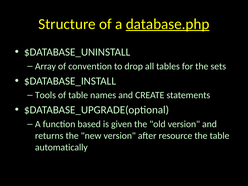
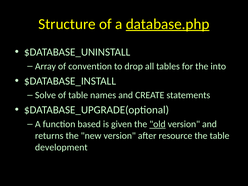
sets: sets -> into (218, 66)
Tools: Tools -> Solve (45, 95)
old underline: none -> present (157, 124)
automatically: automatically -> development (61, 147)
